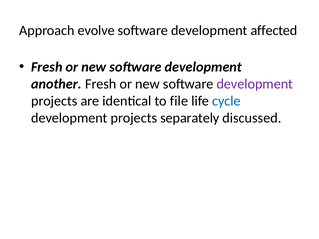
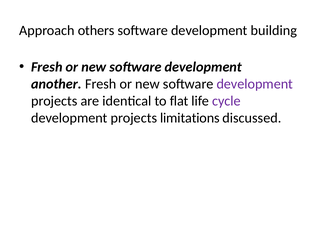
evolve: evolve -> others (96, 31)
affected: affected -> building (274, 31)
file: file -> flat (179, 101)
cycle colour: blue -> purple (226, 101)
separately: separately -> limitations (190, 118)
